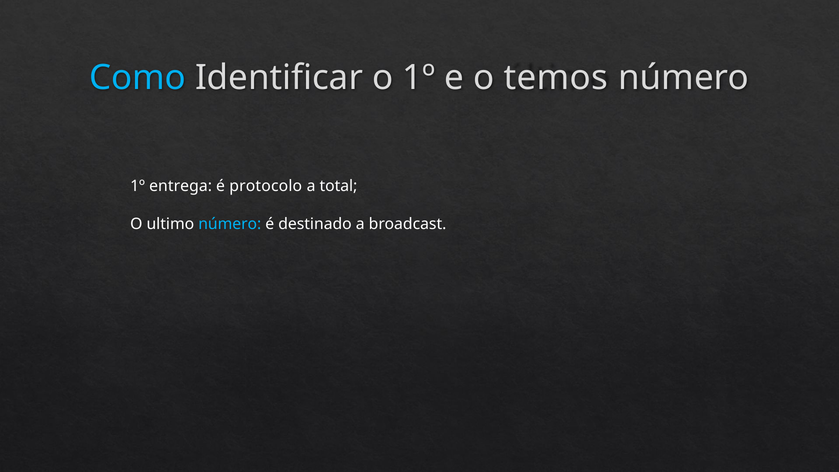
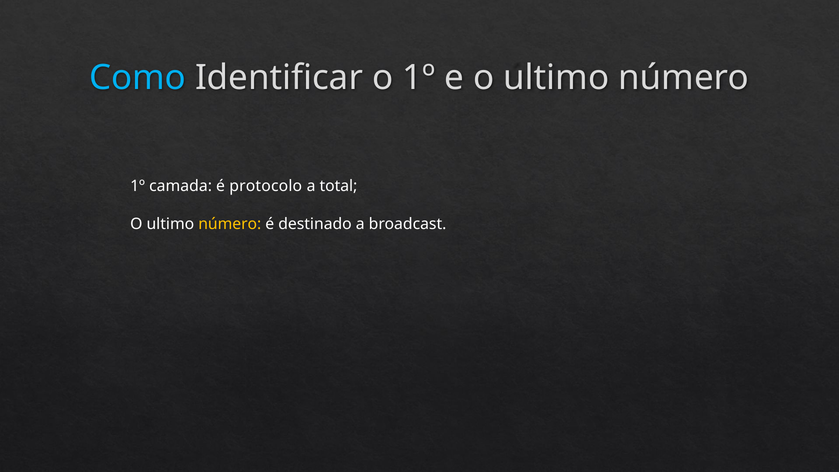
e o temos: temos -> ultimo (556, 78)
entrega: entrega -> camada (181, 186)
número colour: light blue -> yellow (230, 224)
